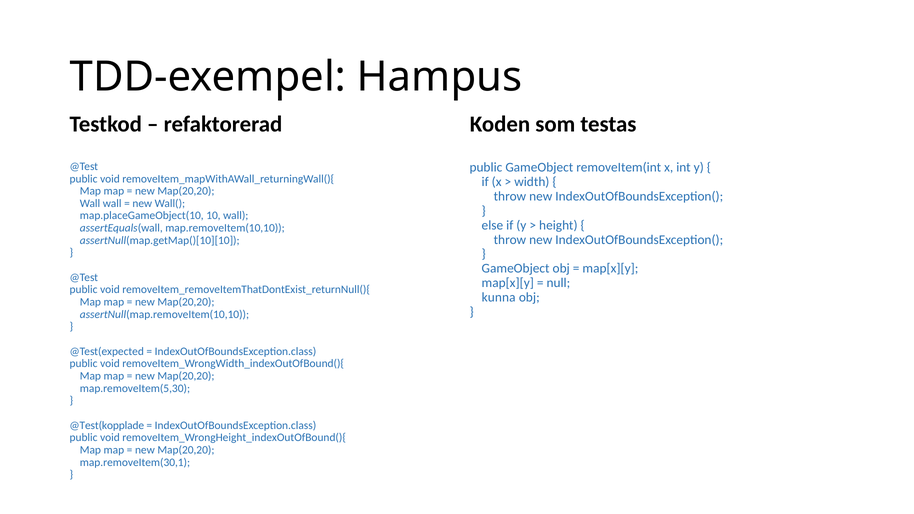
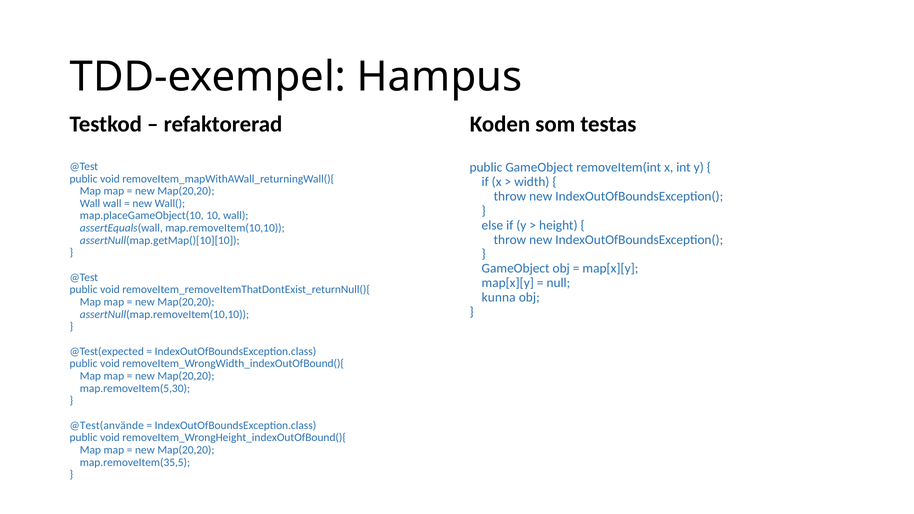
@Test(kopplade: @Test(kopplade -> @Test(använde (107, 425)
map.removeItem(30,1: map.removeItem(30,1 -> map.removeItem(35,5 (135, 462)
